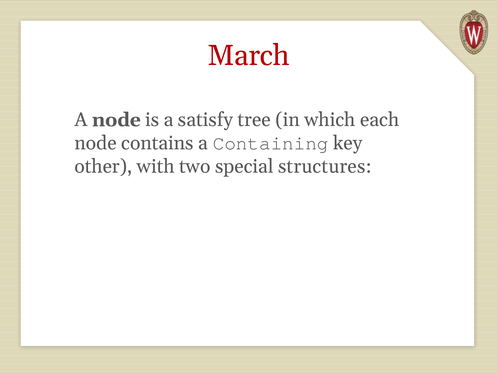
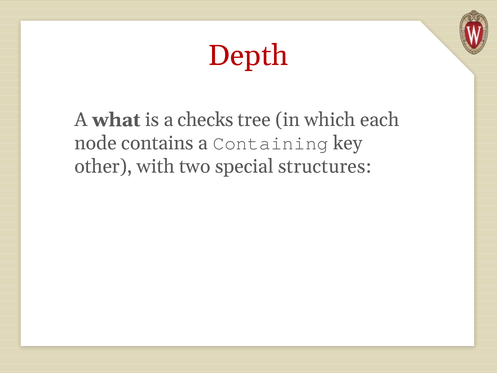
March: March -> Depth (248, 55)
A node: node -> what (116, 120)
satisfy: satisfy -> checks (206, 120)
